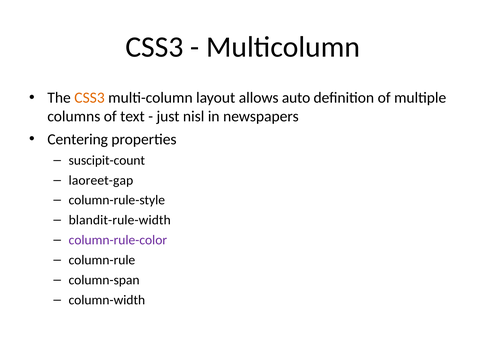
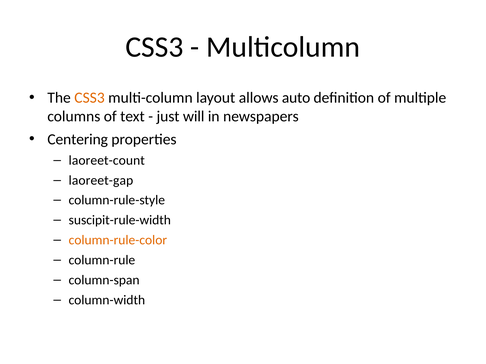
nisl: nisl -> will (194, 116)
suscipit-count: suscipit-count -> laoreet-count (107, 160)
blandit-rule-width: blandit-rule-width -> suscipit-rule-width (120, 220)
column-rule-color colour: purple -> orange (118, 240)
